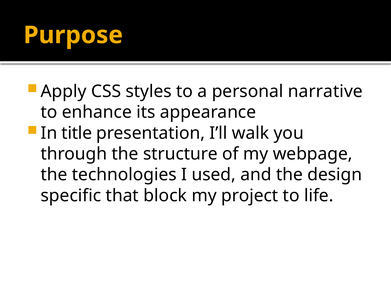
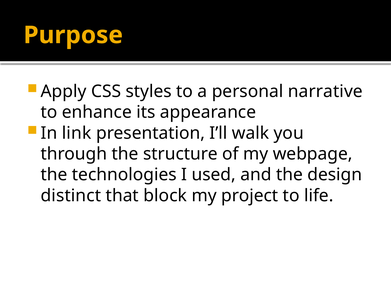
title: title -> link (77, 133)
specific: specific -> distinct (71, 196)
